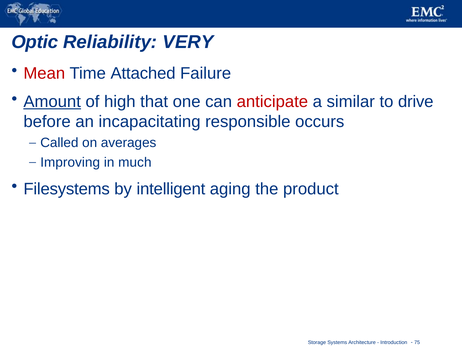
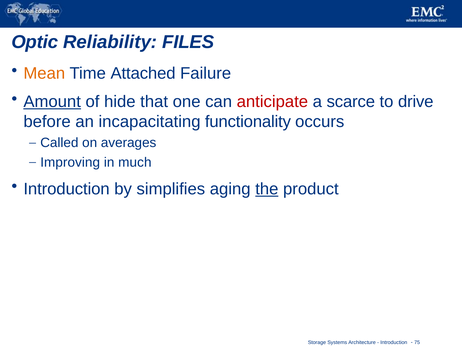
VERY: VERY -> FILES (188, 42)
Mean colour: red -> orange (44, 73)
high: high -> hide (120, 102)
similar: similar -> scarce (351, 102)
responsible: responsible -> functionality (248, 122)
Filesystems: Filesystems -> Introduction (67, 189)
intelligent: intelligent -> simplifies (171, 189)
the underline: none -> present (267, 189)
